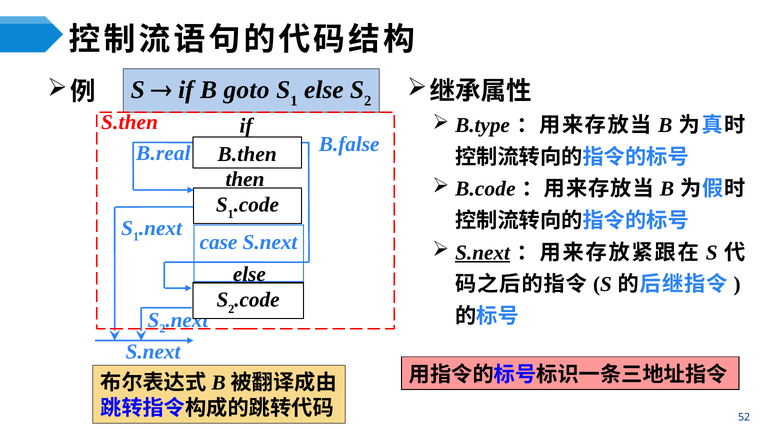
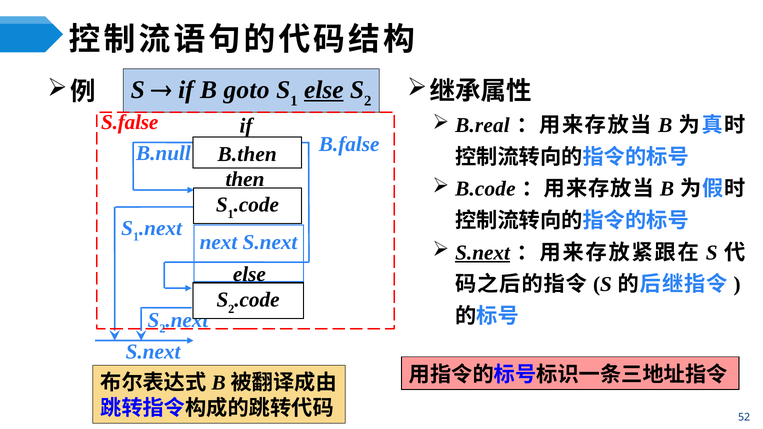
else underline: none -> present (324, 90)
S.then: S.then -> S.false (130, 122)
B.type: B.type -> B.real (482, 126)
B.real: B.real -> B.null (163, 154)
case: case -> next (218, 242)
